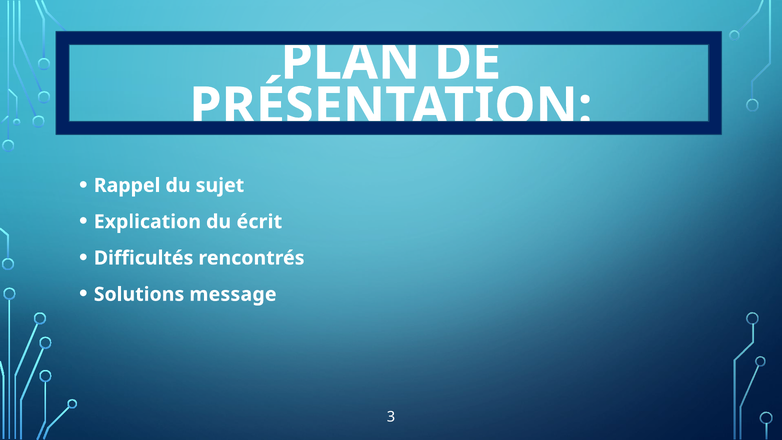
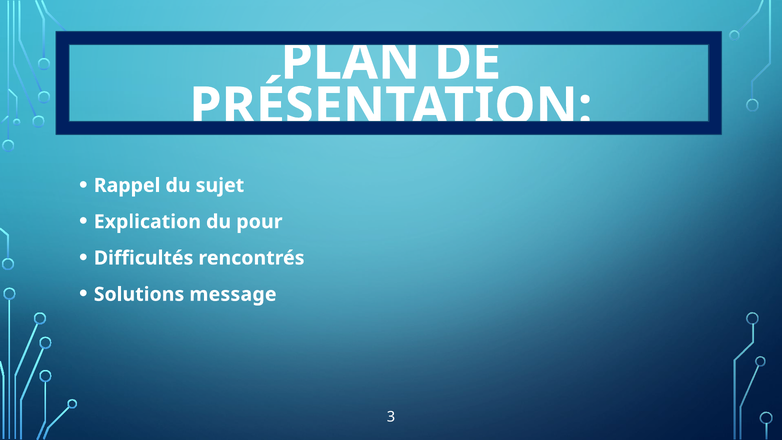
écrit: écrit -> pour (259, 222)
